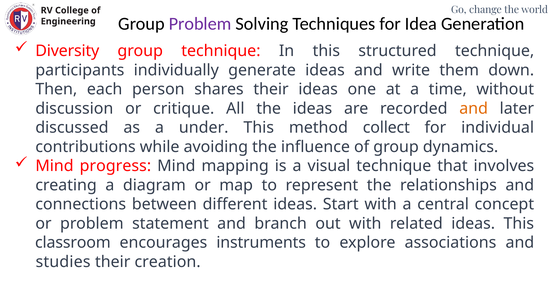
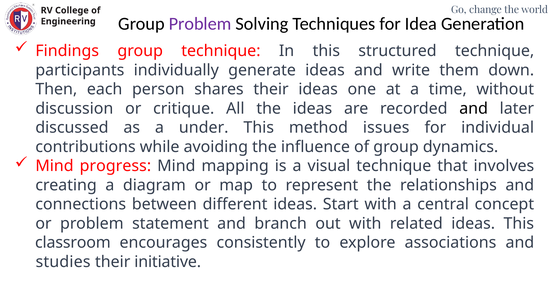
Diversity: Diversity -> Findings (67, 51)
and colour: orange -> black (474, 109)
collect: collect -> issues (386, 128)
instruments: instruments -> consistently (261, 243)
creation: creation -> initiative (168, 262)
